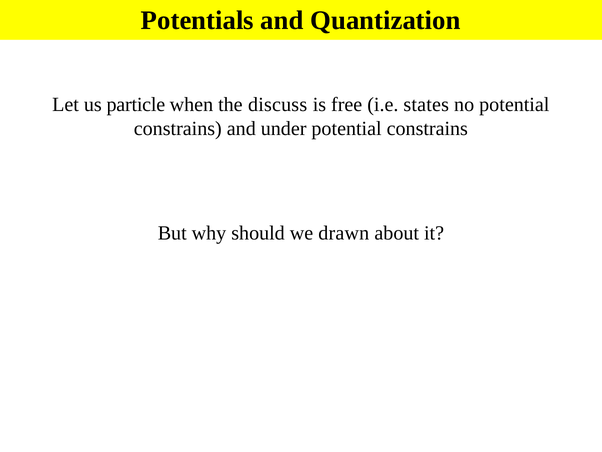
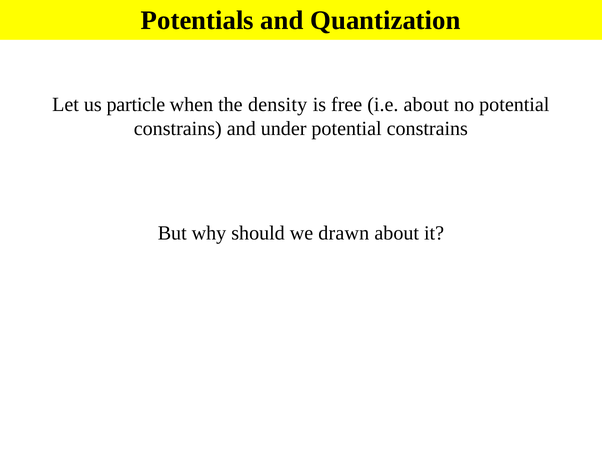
discuss: discuss -> density (278, 104)
i.e states: states -> about (426, 104)
